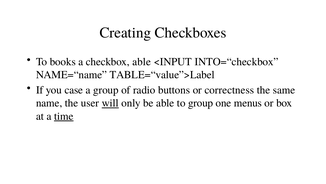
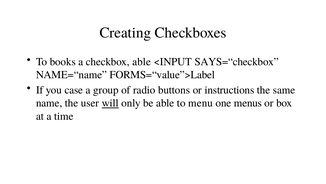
INTO=“checkbox: INTO=“checkbox -> SAYS=“checkbox (237, 61)
TABLE=“value”>Label: TABLE=“value”>Label -> FORMS=“value”>Label (162, 74)
correctness: correctness -> instructions (229, 90)
to group: group -> menu (200, 103)
time underline: present -> none (64, 116)
